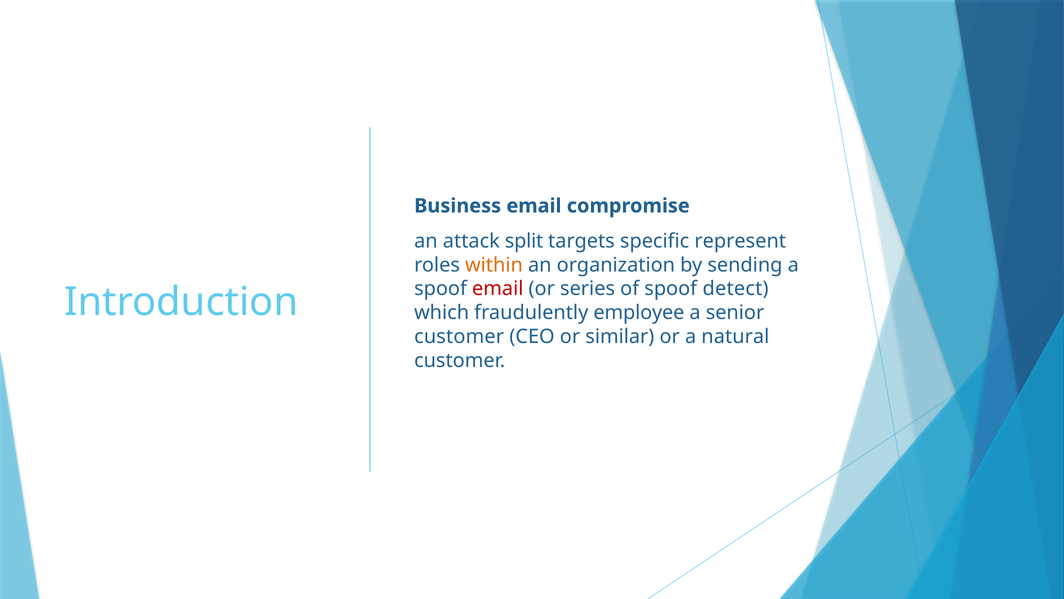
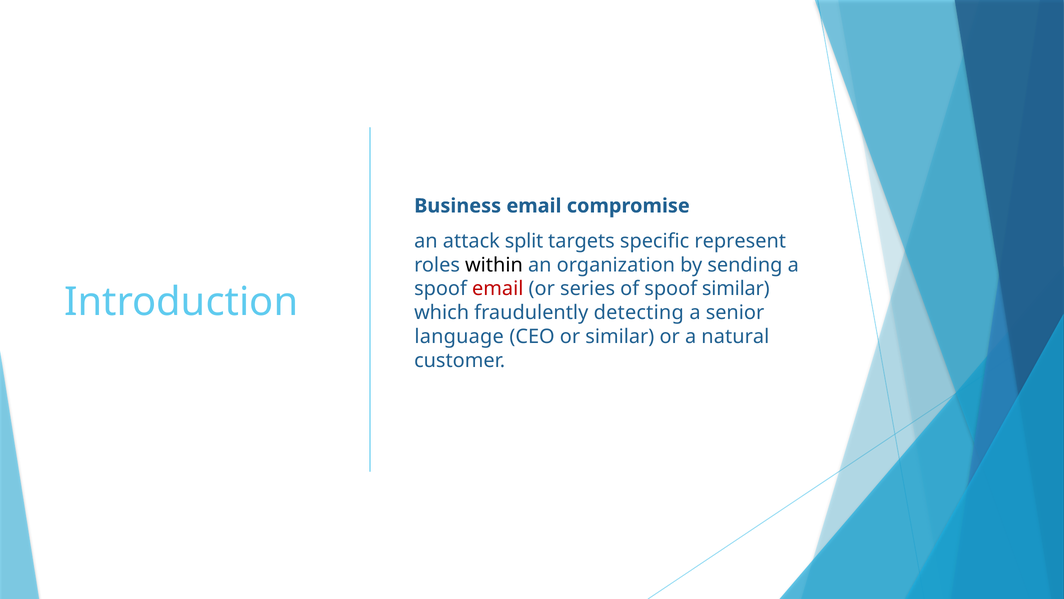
within colour: orange -> black (494, 265)
spoof detect: detect -> similar (736, 289)
employee: employee -> detecting (639, 313)
customer: customer -> language (459, 337)
